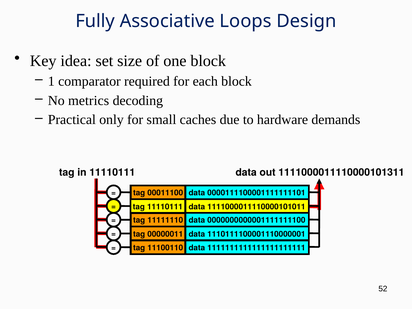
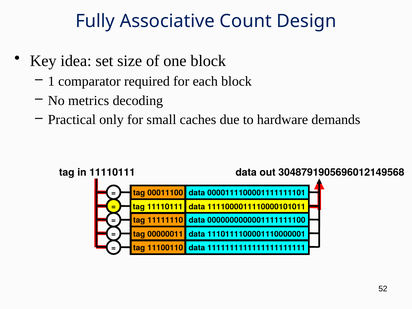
Loops: Loops -> Count (246, 21)
1111000011110000101311: 1111000011110000101311 -> 3048791905696012149568 (341, 172)
